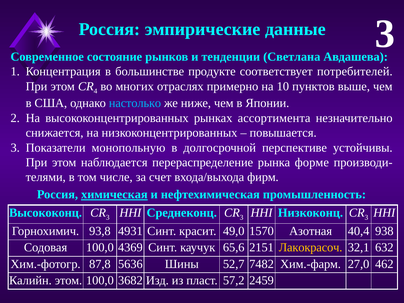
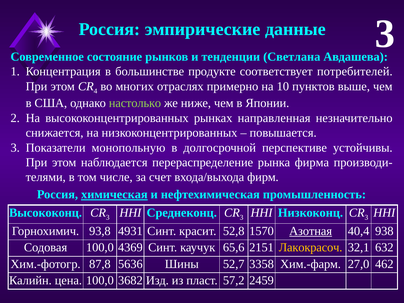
настолько colour: light blue -> light green (135, 103)
ассортимента: ассортимента -> направленная (274, 118)
форме: форме -> фирма (312, 162)
49,0: 49,0 -> 52,8 (234, 231)
Азотная underline: none -> present (311, 231)
7482: 7482 -> 3358 (262, 264)
Калийн этом: этом -> цена (68, 280)
